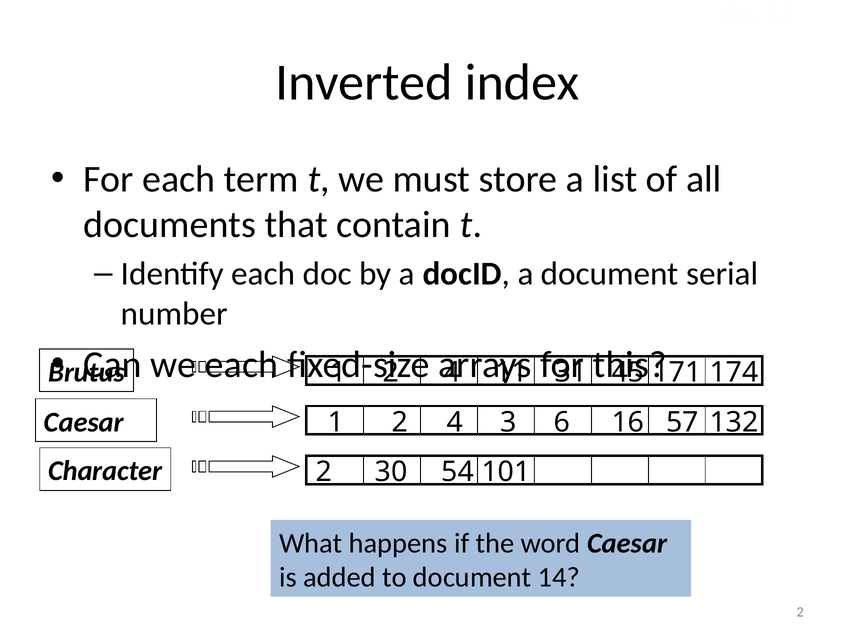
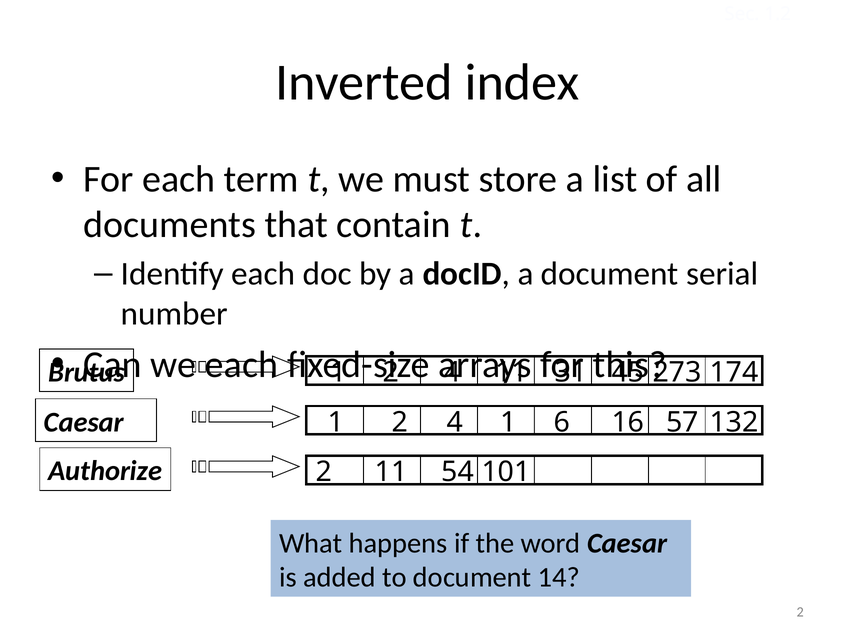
171: 171 -> 273 (677, 372)
4 3: 3 -> 1 (508, 422)
Character: Character -> Authorize (105, 471)
2 30: 30 -> 11 (391, 472)
